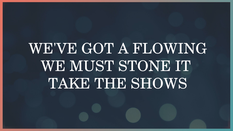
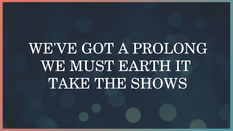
FLOWING: FLOWING -> PROLONG (170, 49)
STONE: STONE -> EARTH (145, 66)
